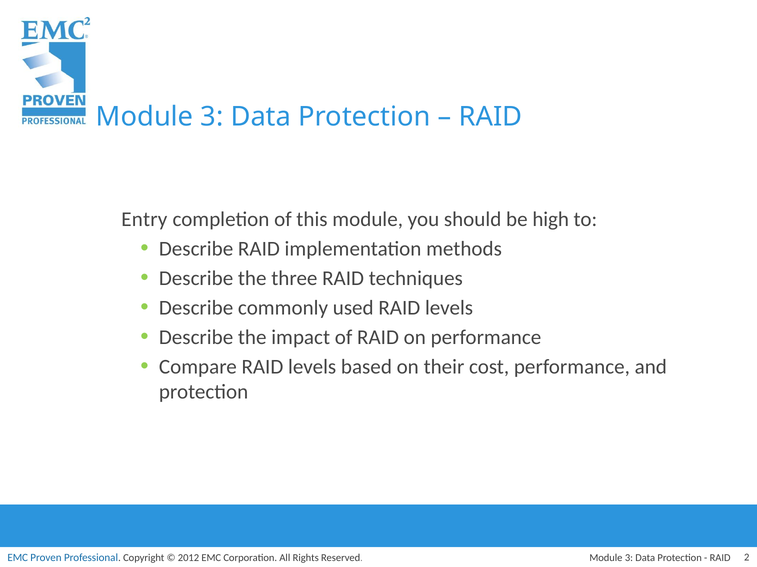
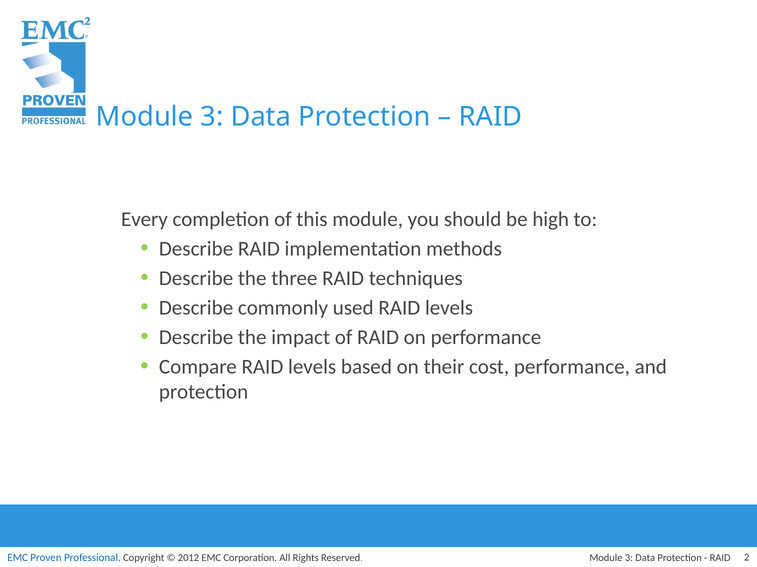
Entry: Entry -> Every (144, 220)
